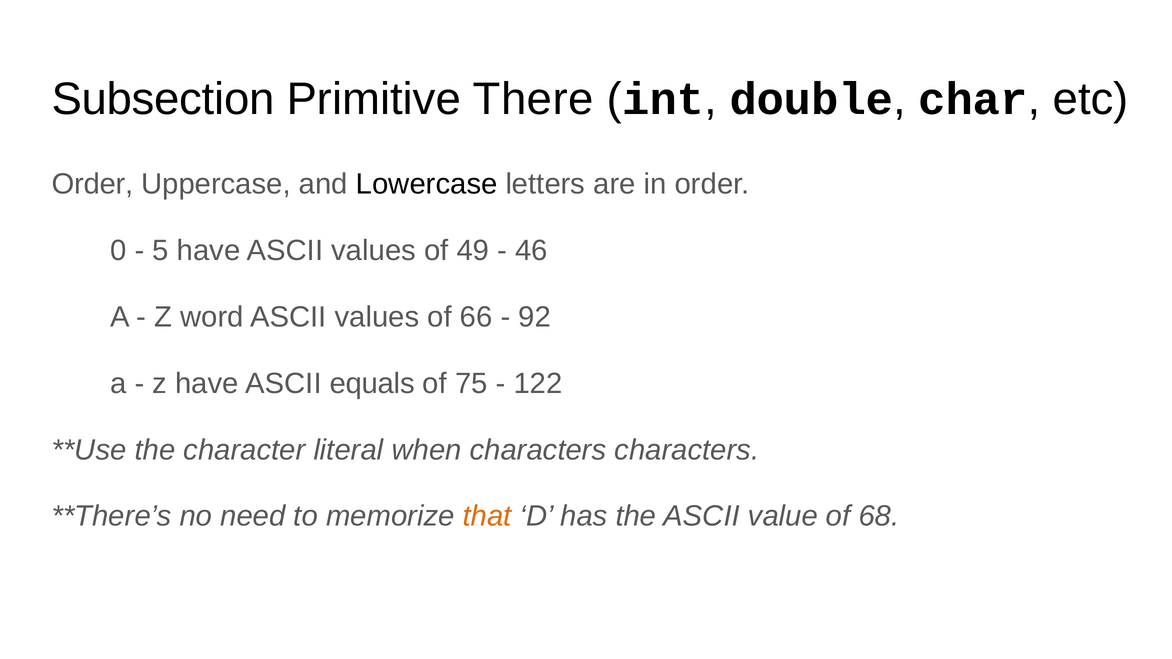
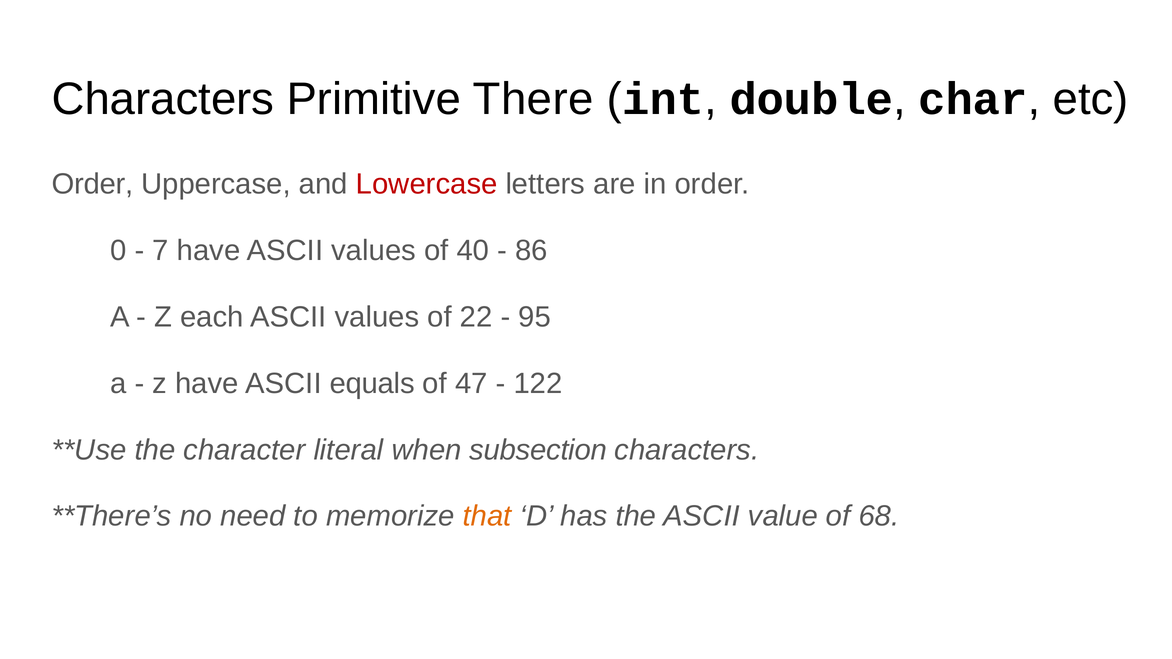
Subsection: Subsection -> Characters (163, 99)
Lowercase colour: black -> red (427, 184)
5: 5 -> 7 (161, 251)
49: 49 -> 40 (473, 251)
46: 46 -> 86 (532, 251)
word: word -> each (212, 317)
66: 66 -> 22 (476, 317)
92: 92 -> 95 (535, 317)
75: 75 -> 47 (471, 384)
when characters: characters -> subsection (538, 450)
